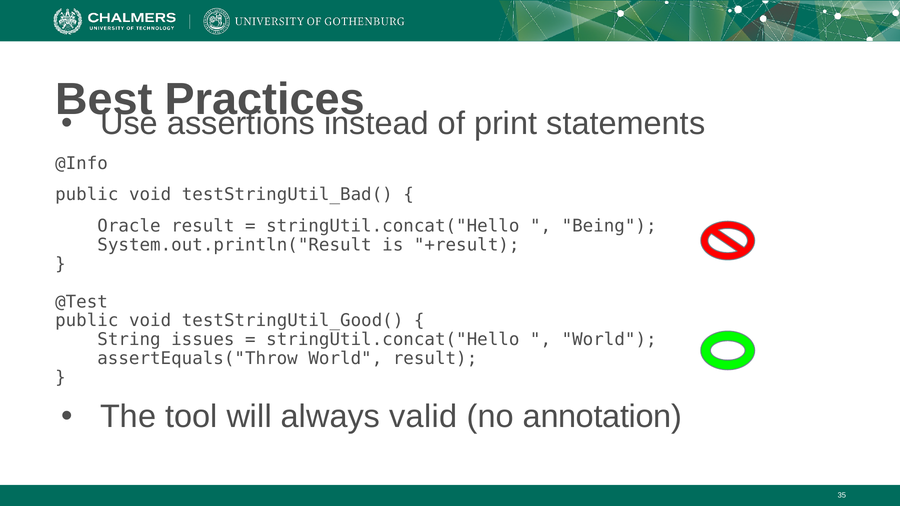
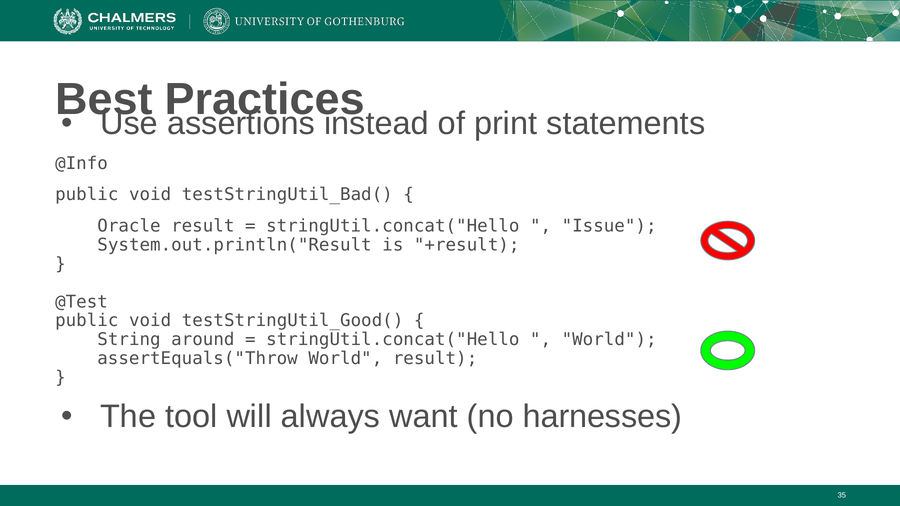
Being: Being -> Issue (609, 226)
issues: issues -> around (203, 340)
valid: valid -> want (423, 417)
annotation: annotation -> harnesses (602, 417)
